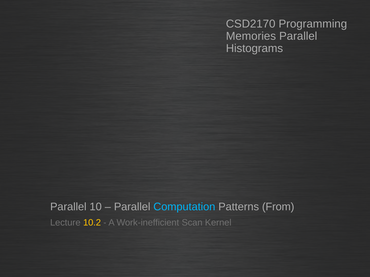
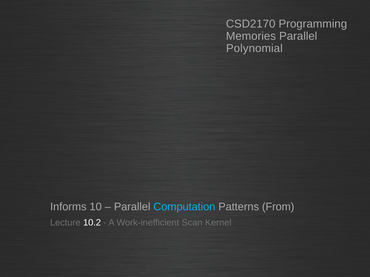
Histograms: Histograms -> Polynomial (254, 49)
Parallel: Parallel -> Informs (68, 207)
10.2 colour: yellow -> white (92, 223)
